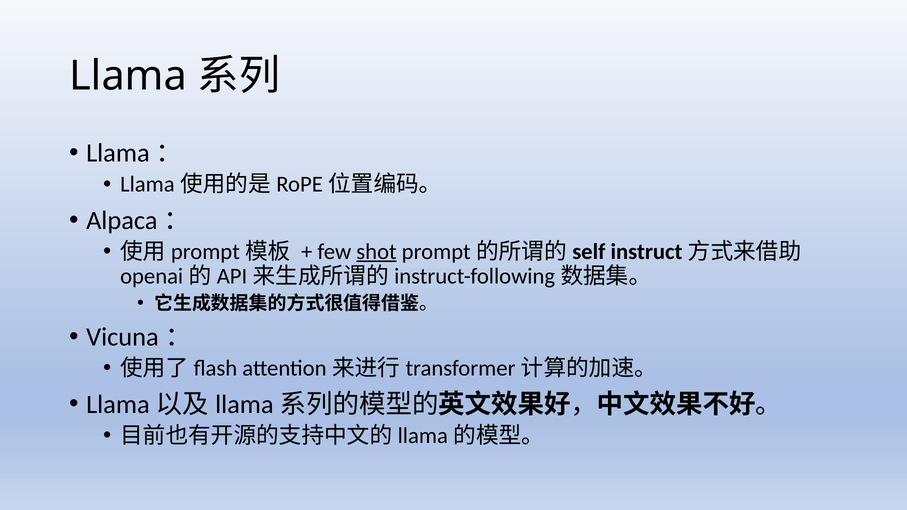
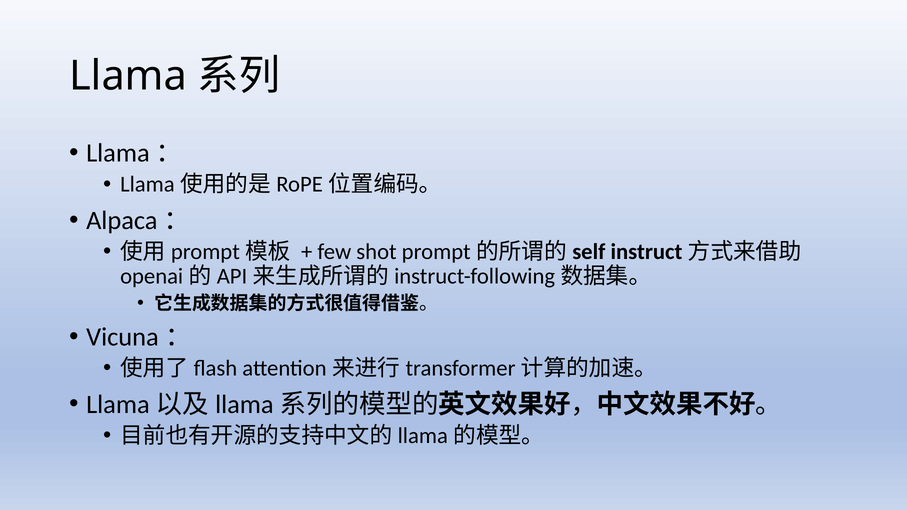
shot underline: present -> none (377, 252)
